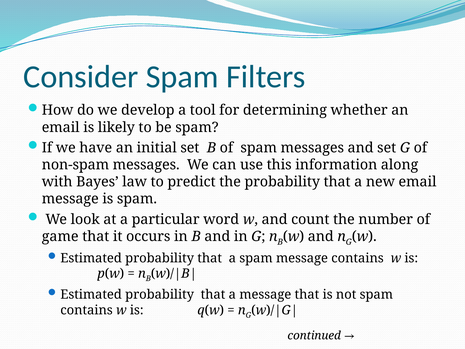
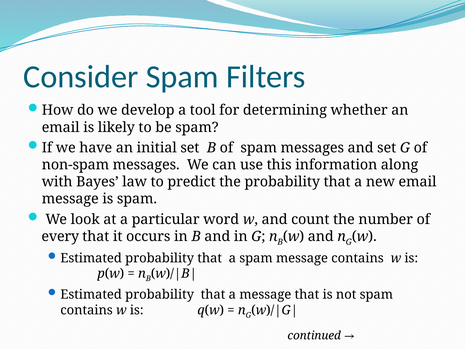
game: game -> every (60, 236)
